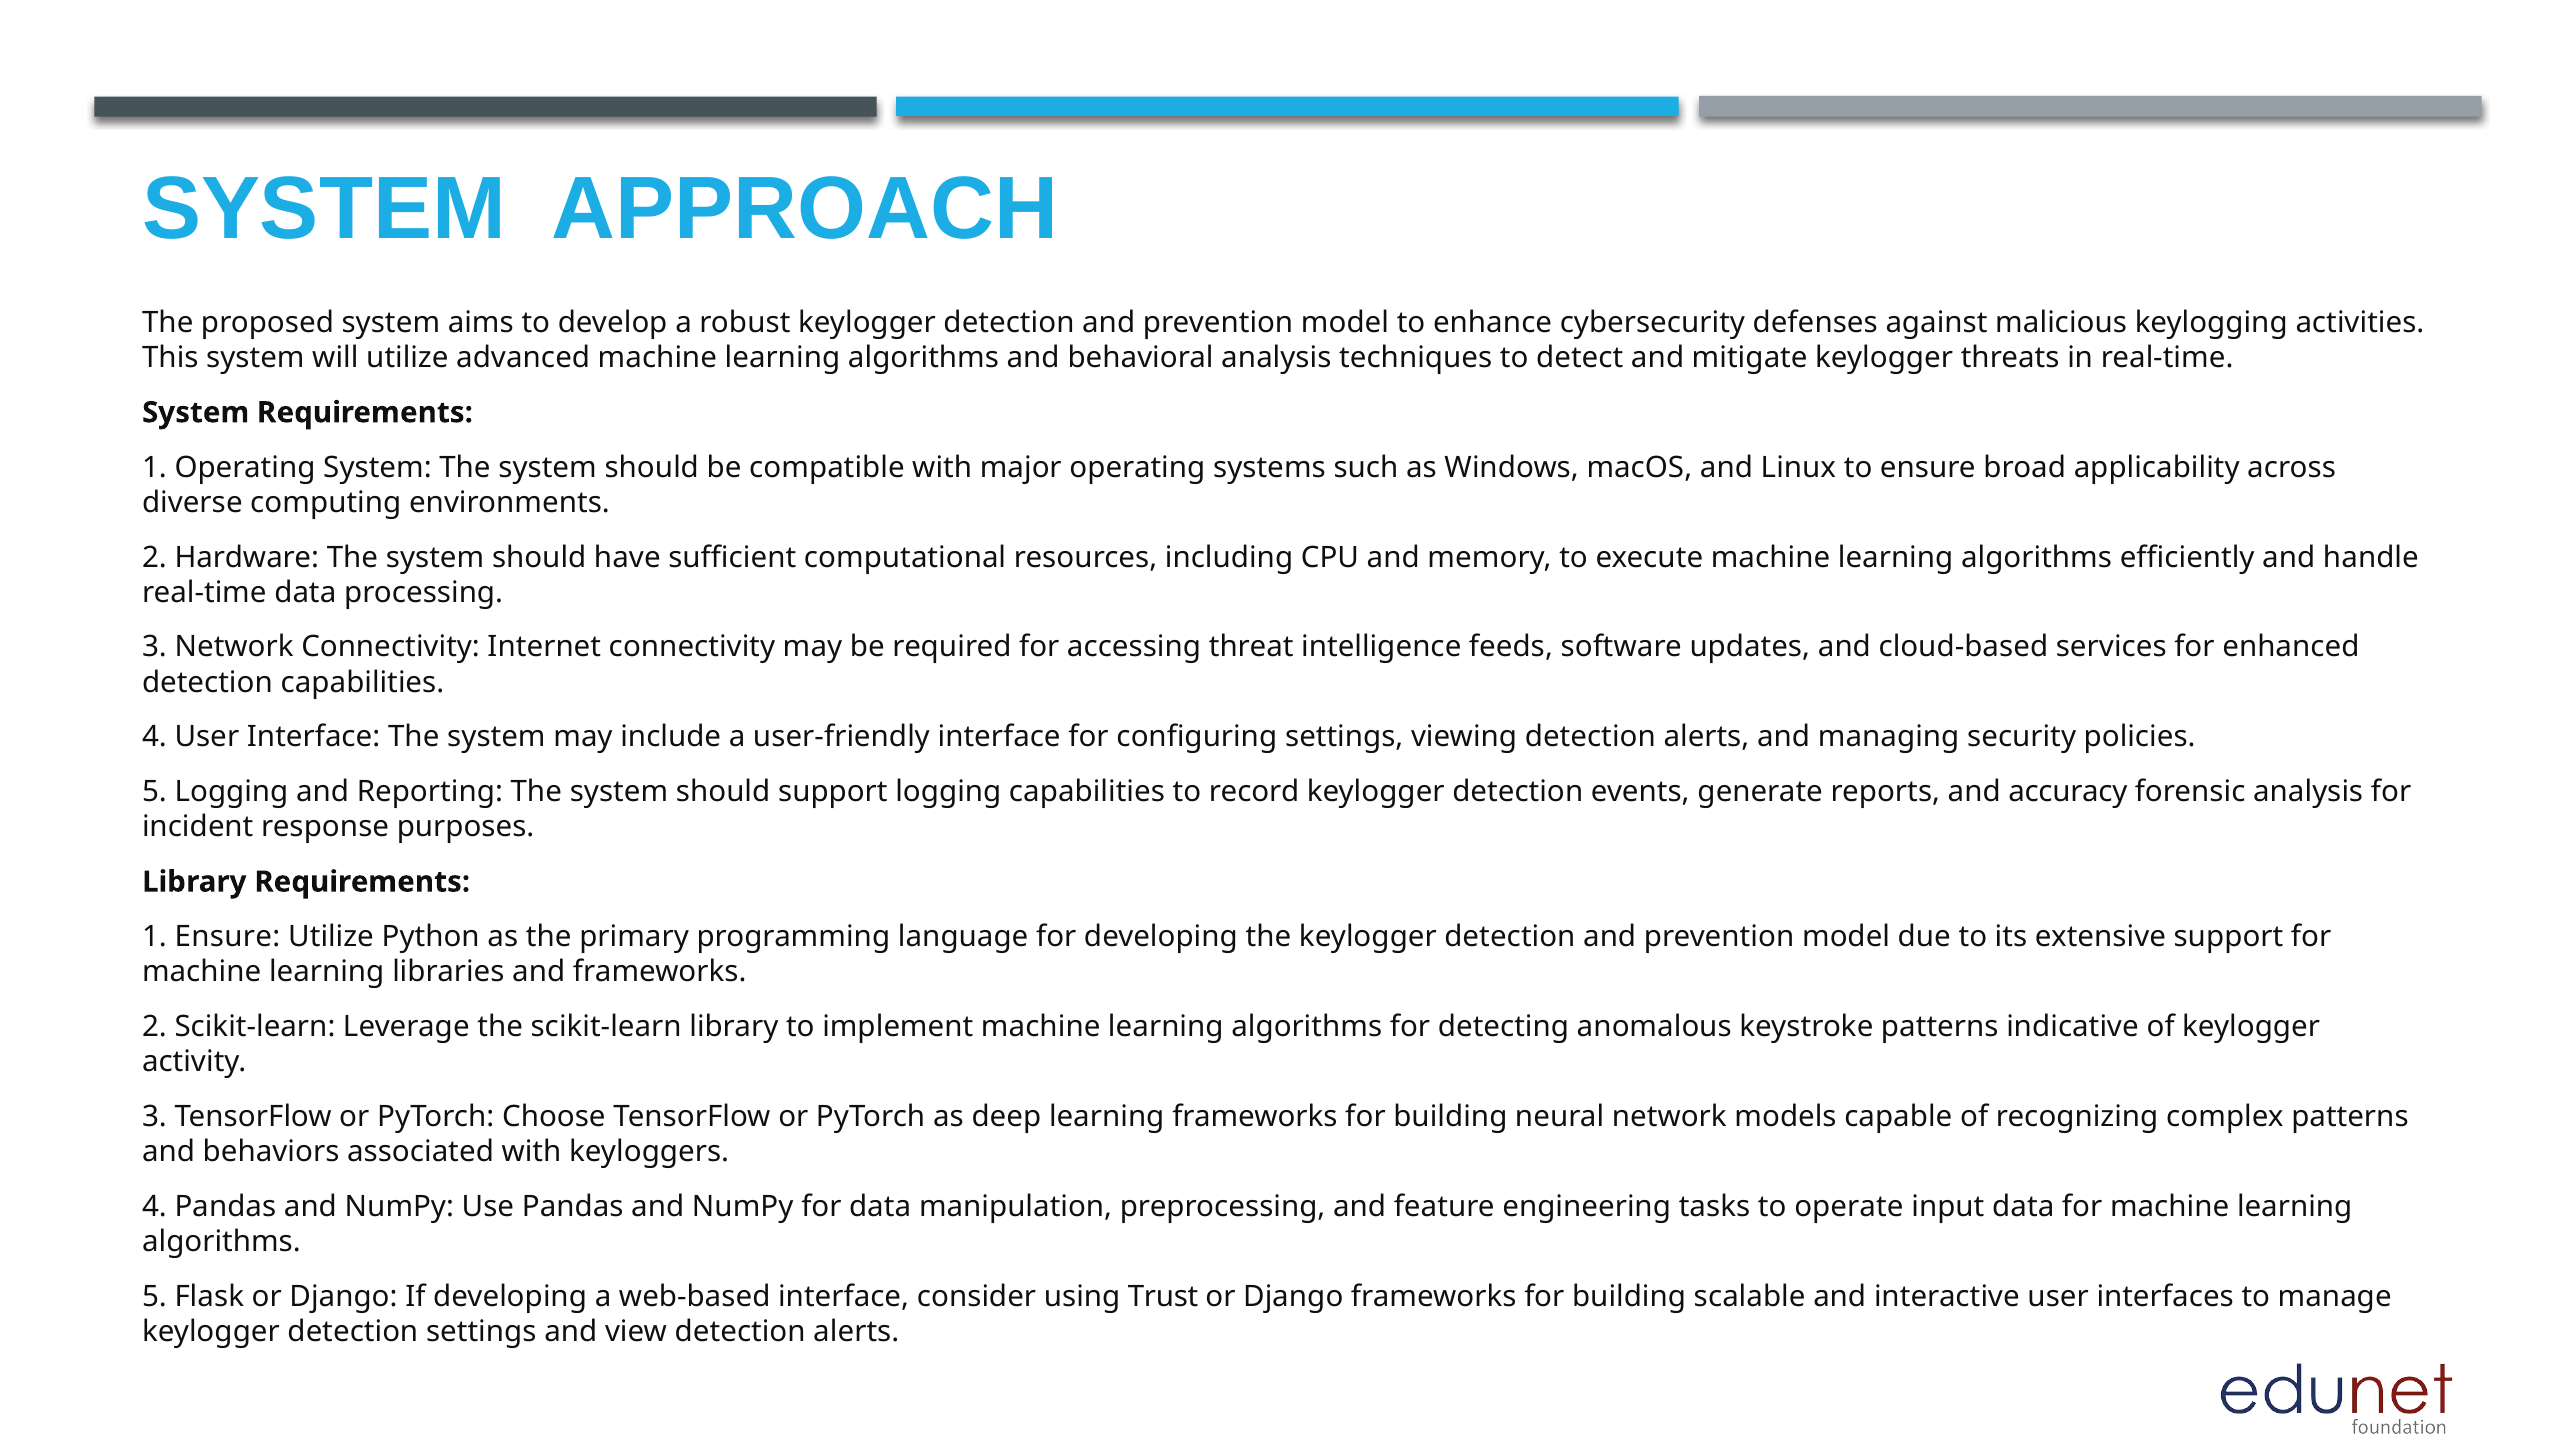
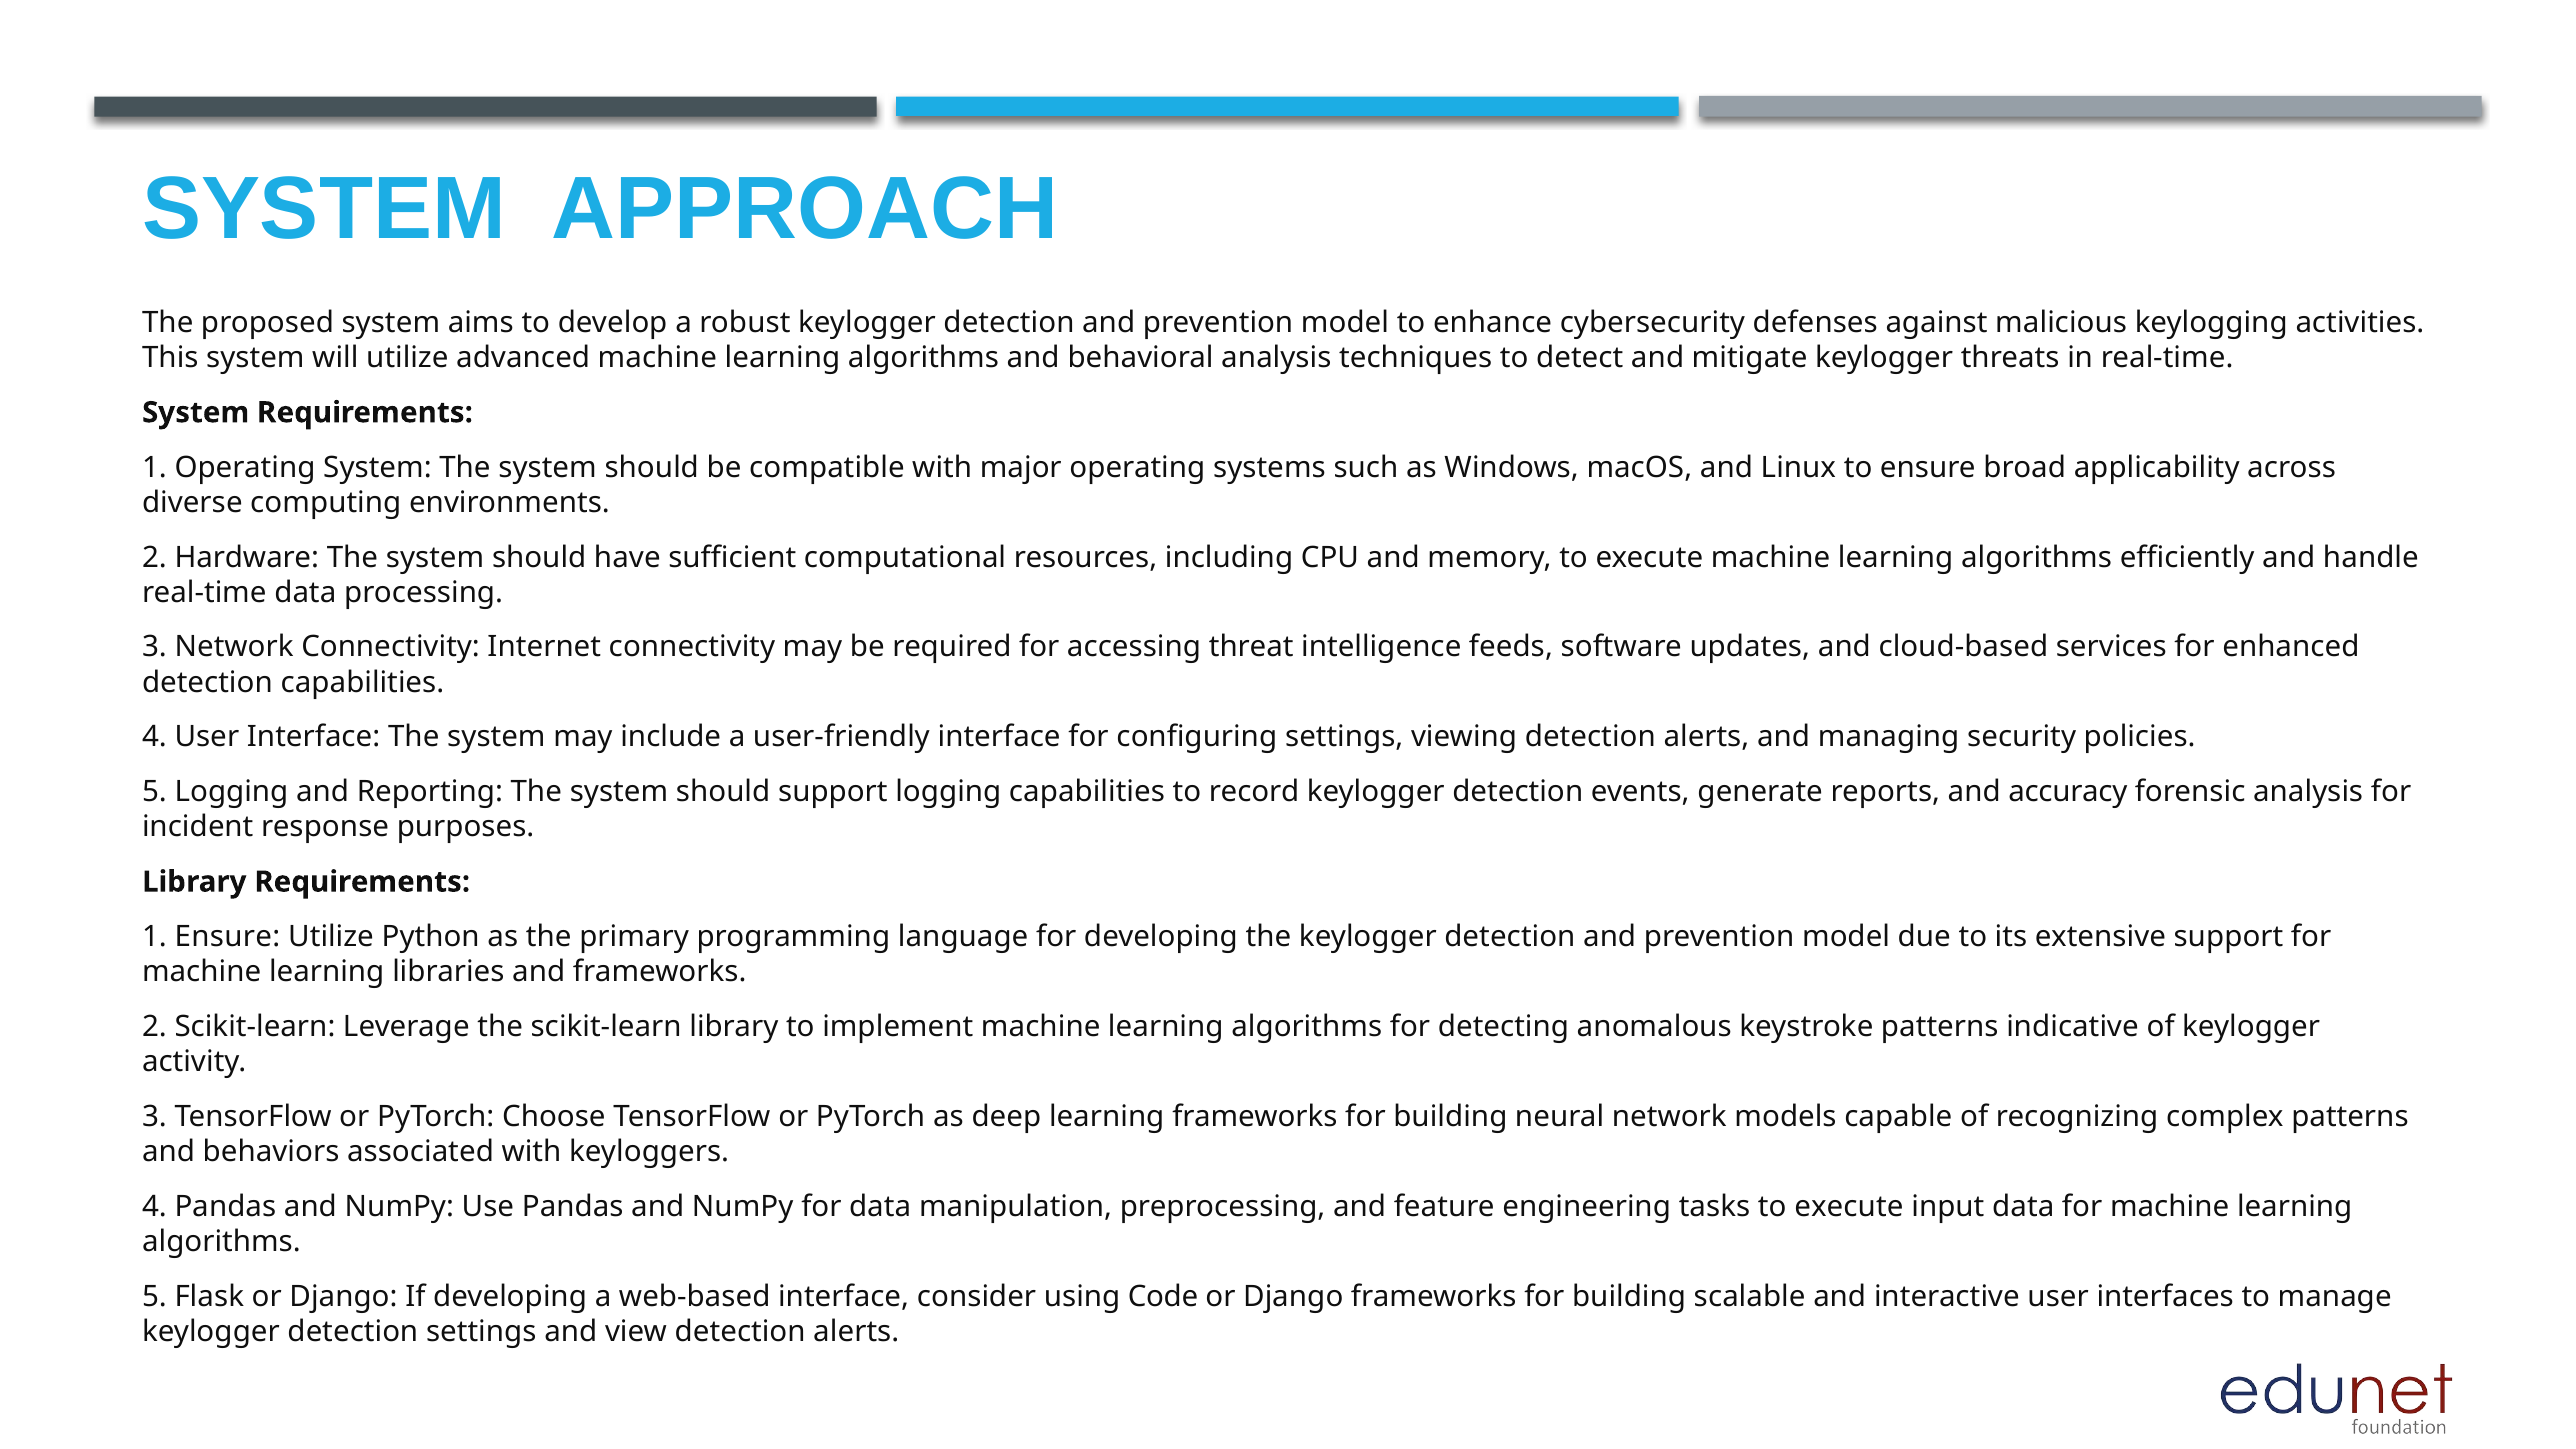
tasks to operate: operate -> execute (1849, 1206)
Trust: Trust -> Code (1163, 1296)
